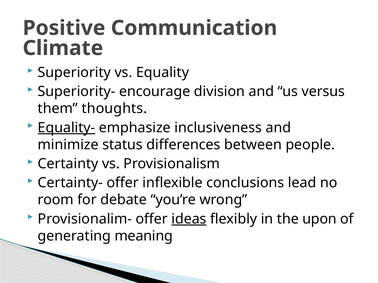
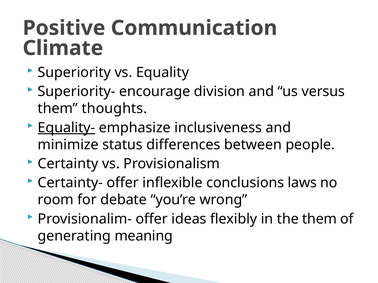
lead: lead -> laws (302, 183)
ideas underline: present -> none (189, 219)
the upon: upon -> them (320, 219)
